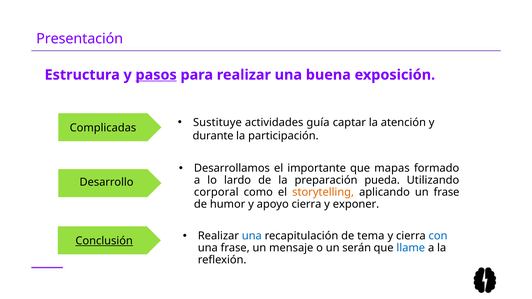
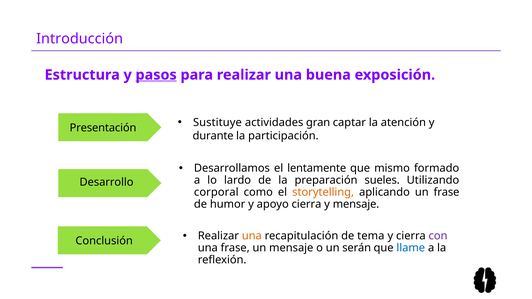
Presentación: Presentación -> Introducción (80, 39)
guía: guía -> gran (318, 123)
Complicadas: Complicadas -> Presentación (103, 128)
importante: importante -> lentamente (317, 168)
mapas: mapas -> mismo (392, 168)
pueda: pueda -> sueles (382, 180)
y exponer: exponer -> mensaje (356, 204)
una colour: blue -> orange (252, 236)
con colour: blue -> purple (438, 236)
Conclusión underline: present -> none (104, 241)
